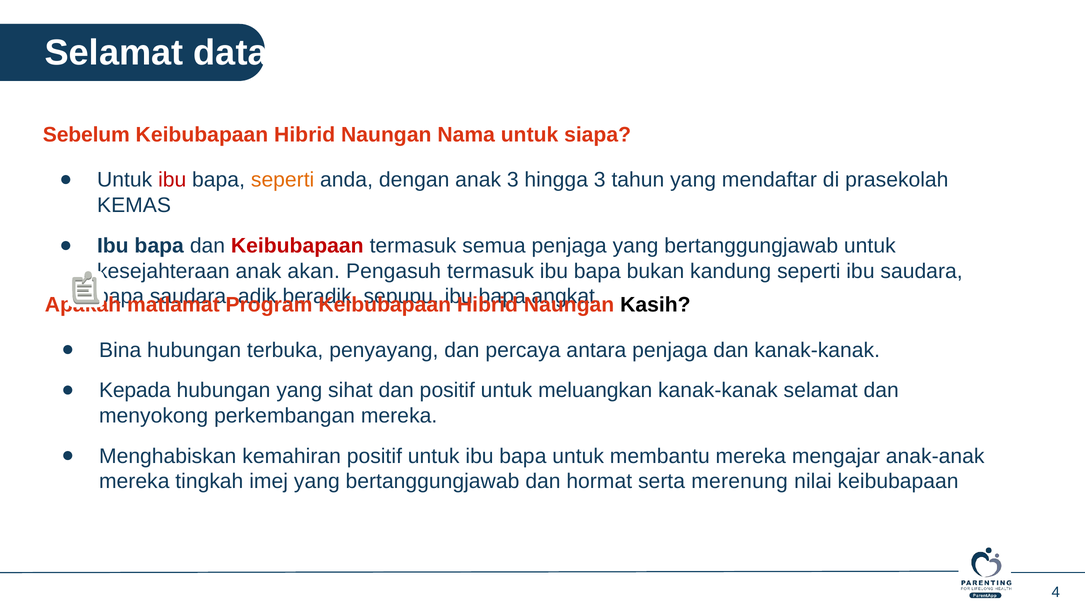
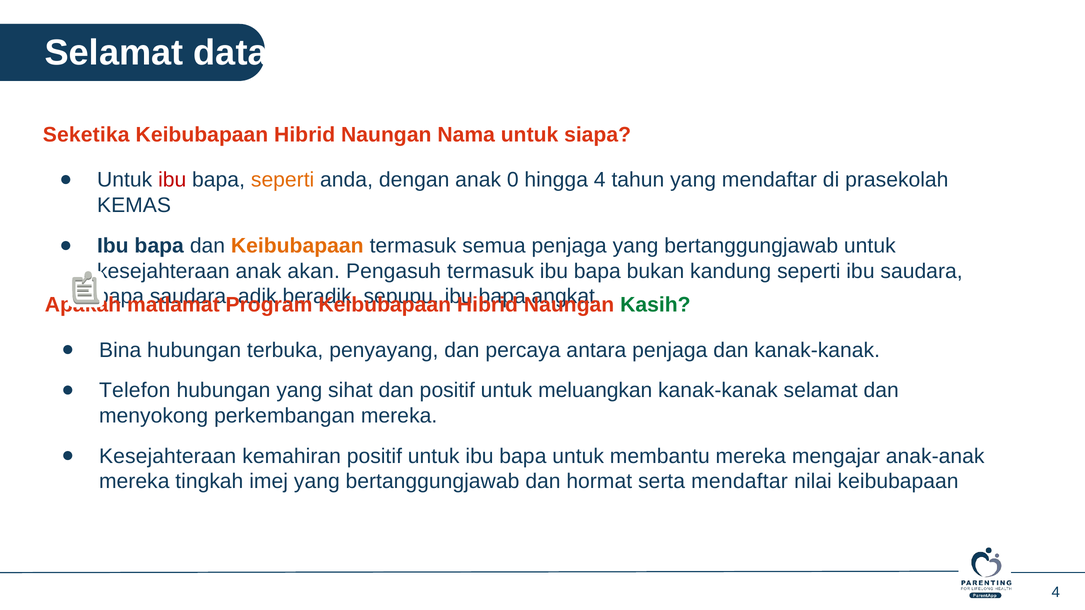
Sebelum: Sebelum -> Seketika (86, 135)
anak 3: 3 -> 0 (513, 180)
hingga 3: 3 -> 4 (600, 180)
Keibubapaan colour: red -> orange (297, 246)
Kasih colour: black -> green (655, 305)
Kepada: Kepada -> Telefon (135, 391)
Menghabiskan: Menghabiskan -> Kesejahteraan (168, 456)
serta merenung: merenung -> mendaftar (740, 482)
